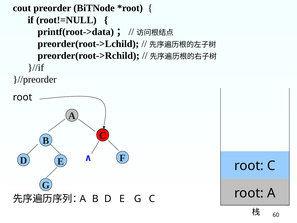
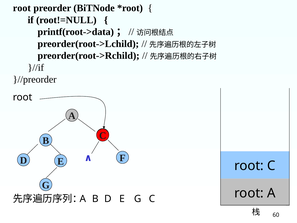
cout: cout -> root (22, 8)
